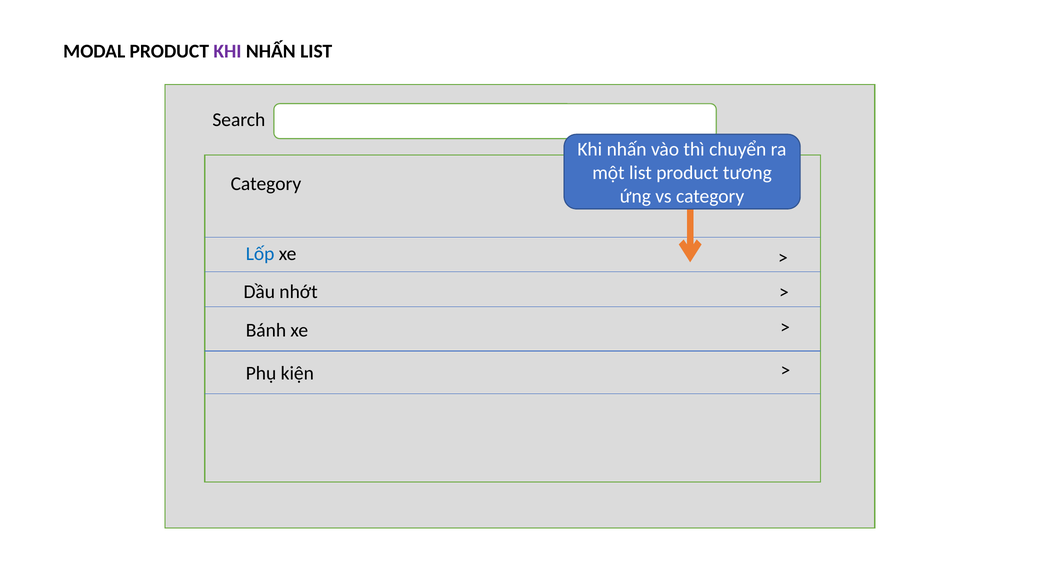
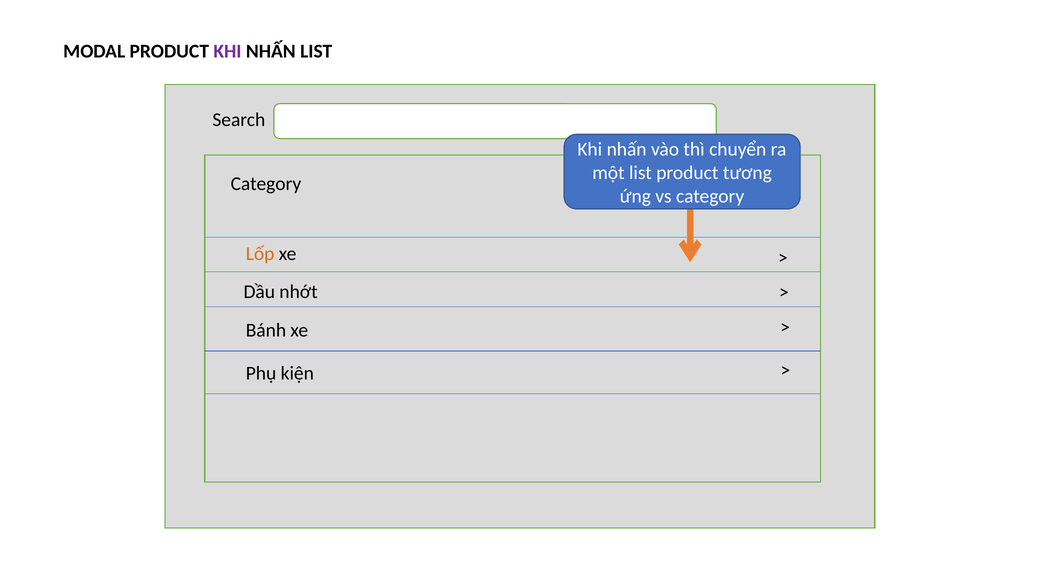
Lốp colour: blue -> orange (260, 254)
